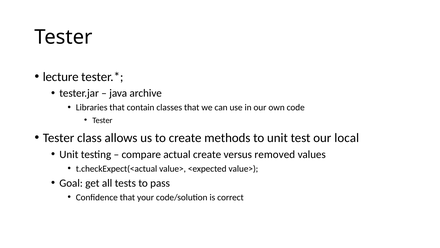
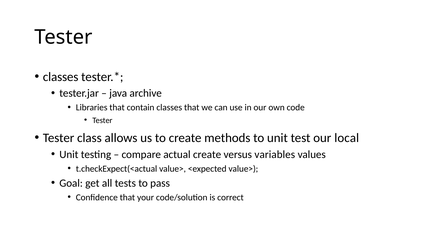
lecture: lecture -> classes (61, 77)
removed: removed -> variables (275, 154)
